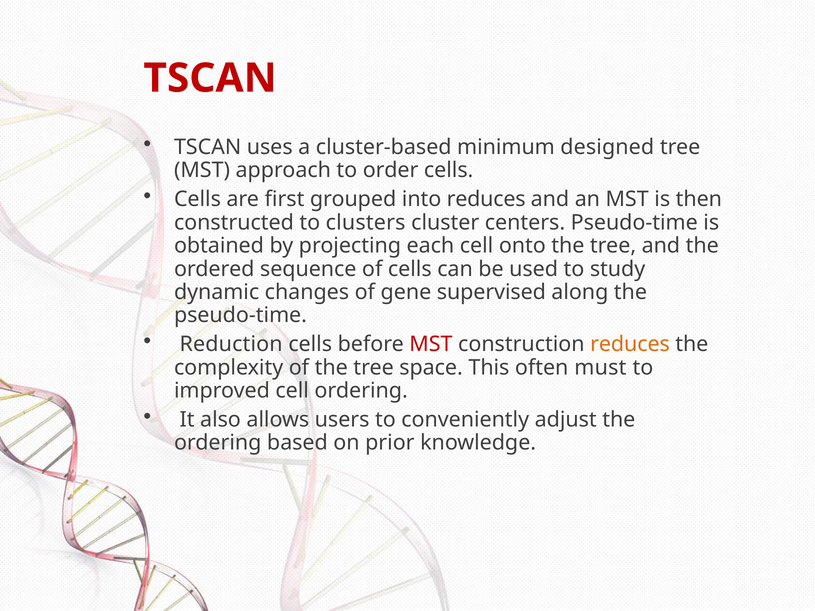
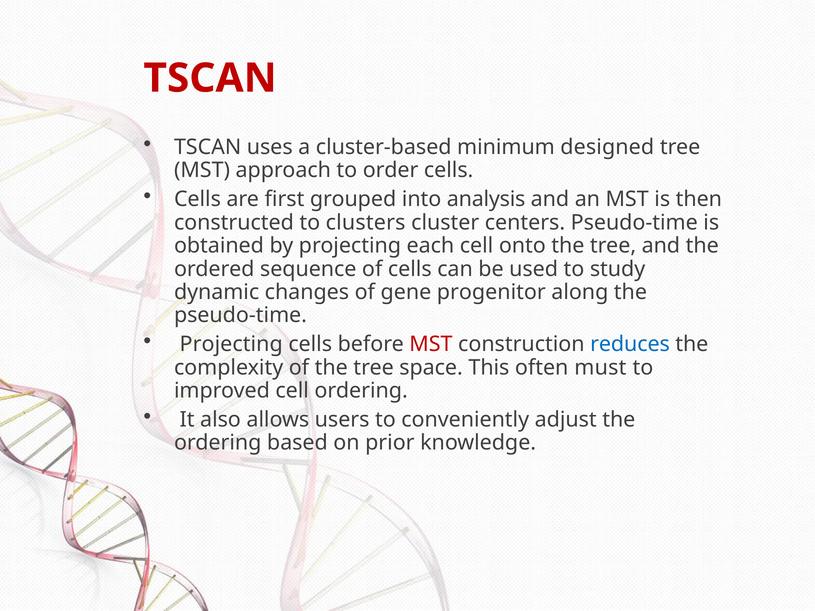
into reduces: reduces -> analysis (486, 199)
supervised: supervised -> progenitor (491, 292)
Reduction: Reduction -> Projecting (231, 344)
reduces colour: orange -> blue (630, 344)
